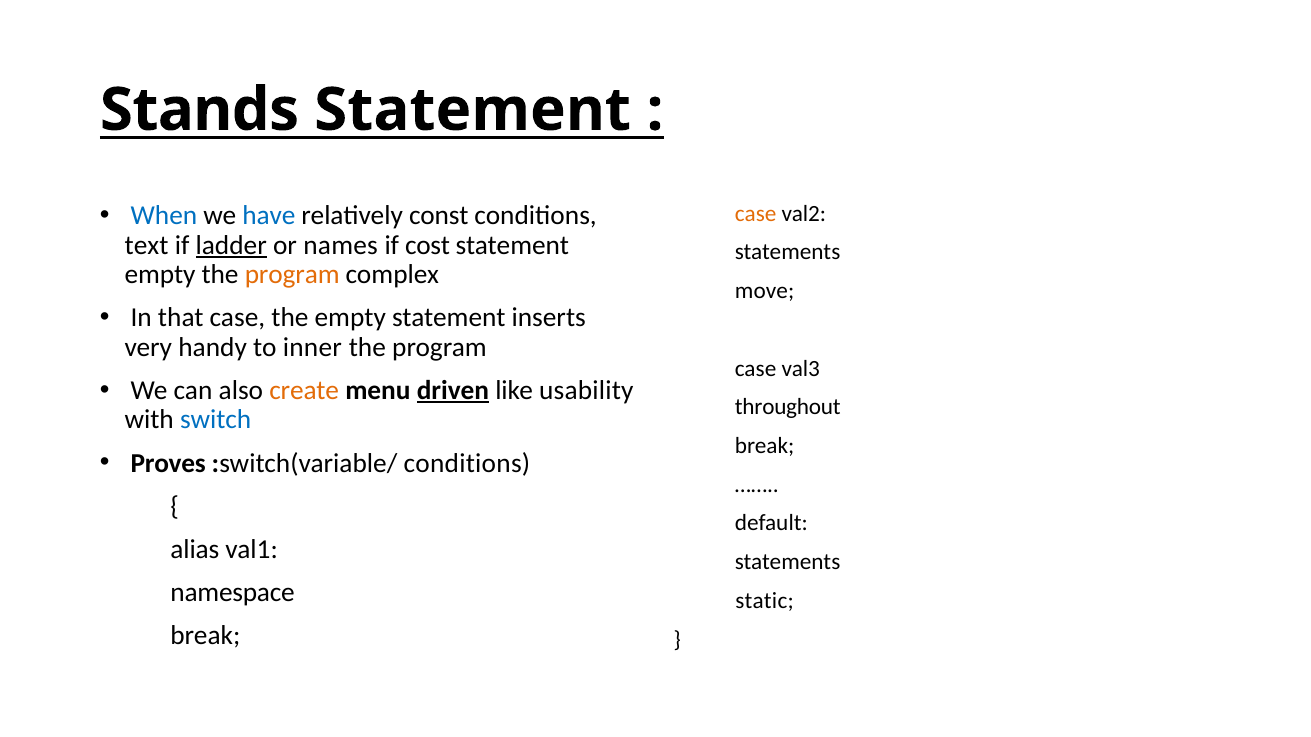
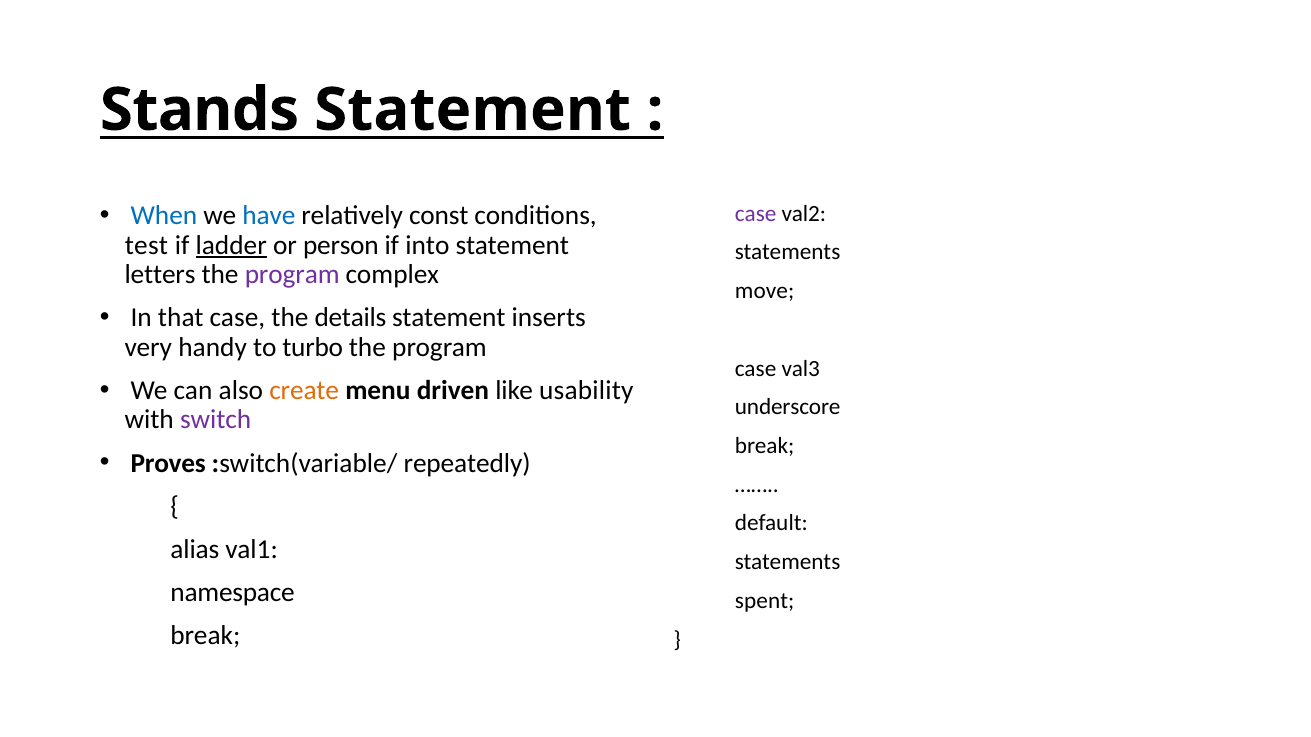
case colour: orange -> purple (756, 214)
text: text -> test (146, 245)
names: names -> person (341, 245)
cost: cost -> into (427, 245)
empty: empty -> letters (160, 275)
program colour: orange -> purple (292, 275)
the empty: empty -> details (350, 318)
inner: inner -> turbo (313, 347)
driven underline: present -> none (453, 391)
throughout: throughout -> underscore (788, 407)
switch colour: blue -> purple (216, 420)
:switch(variable/ conditions: conditions -> repeatedly (467, 463)
static: static -> spent (765, 601)
